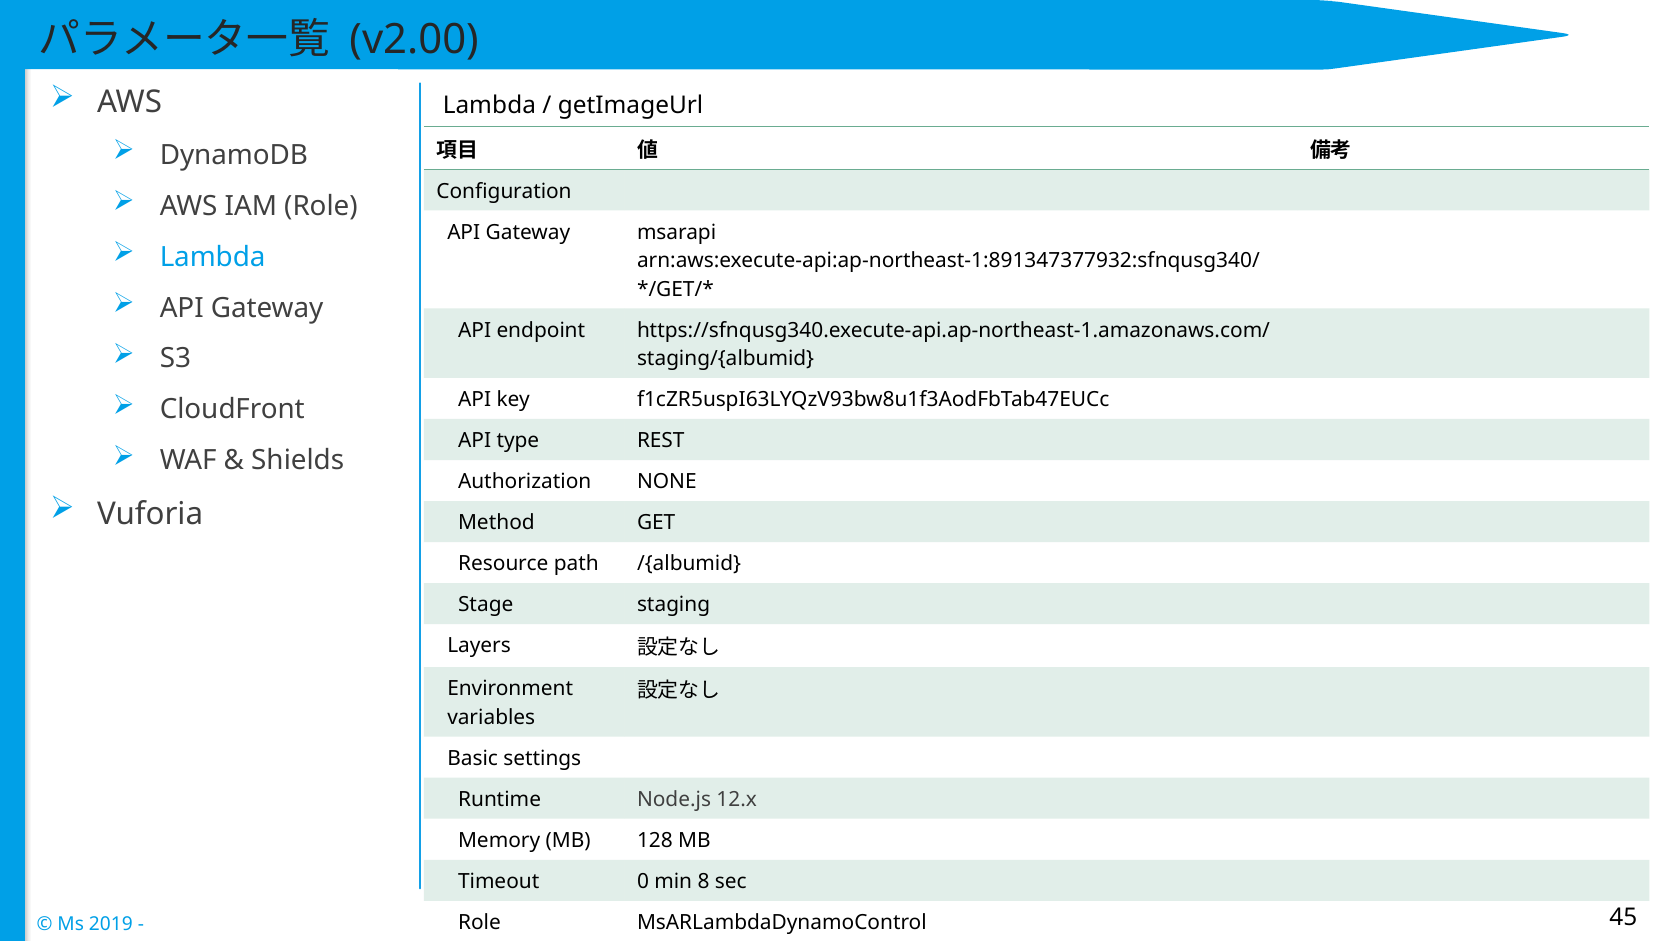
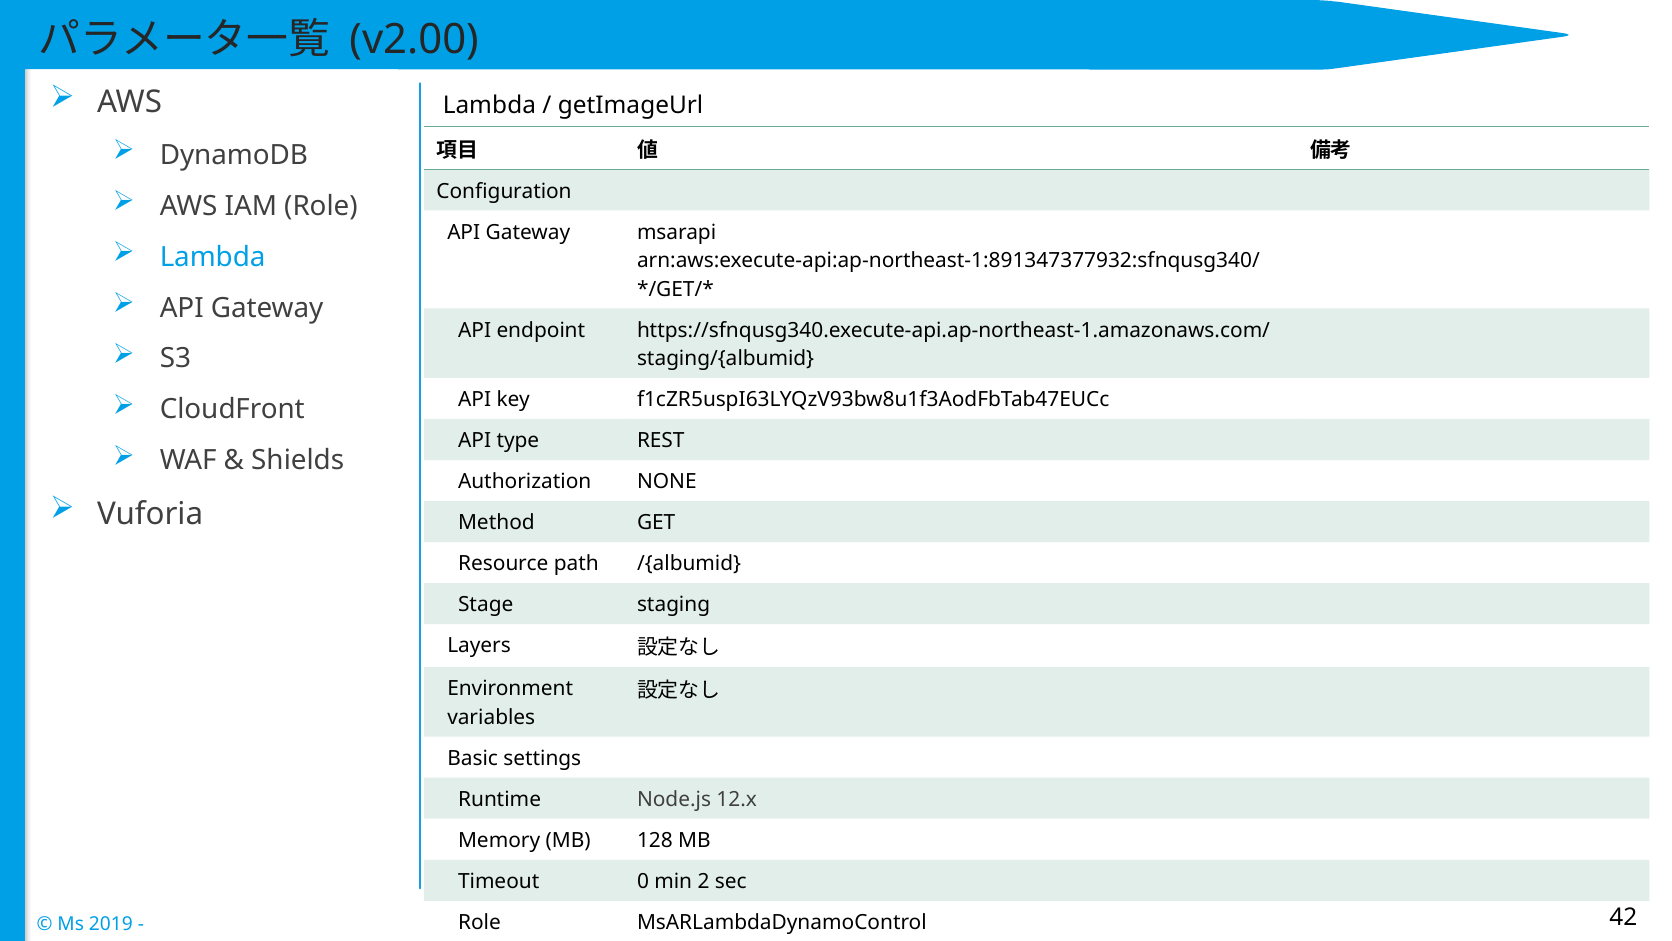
8: 8 -> 2 (704, 881)
45: 45 -> 42 (1623, 917)
